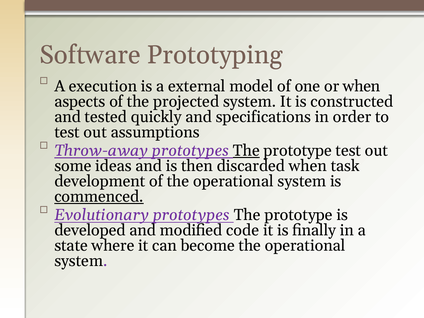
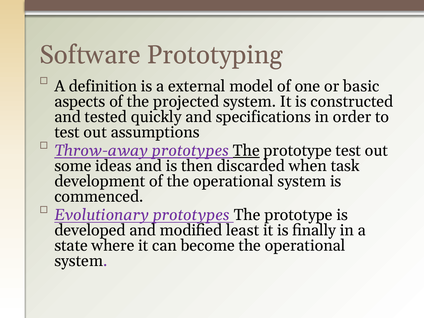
execution: execution -> definition (103, 86)
or when: when -> basic (361, 86)
commenced underline: present -> none (99, 197)
code: code -> least (243, 230)
